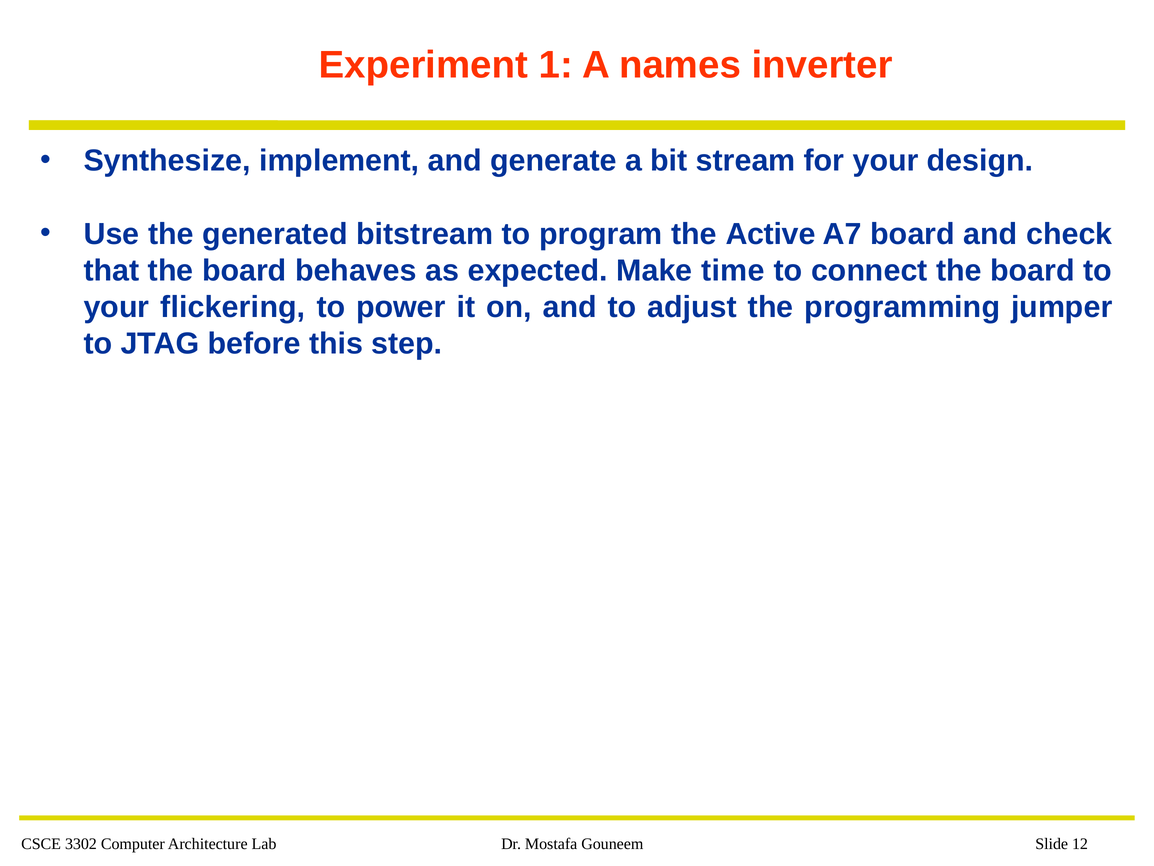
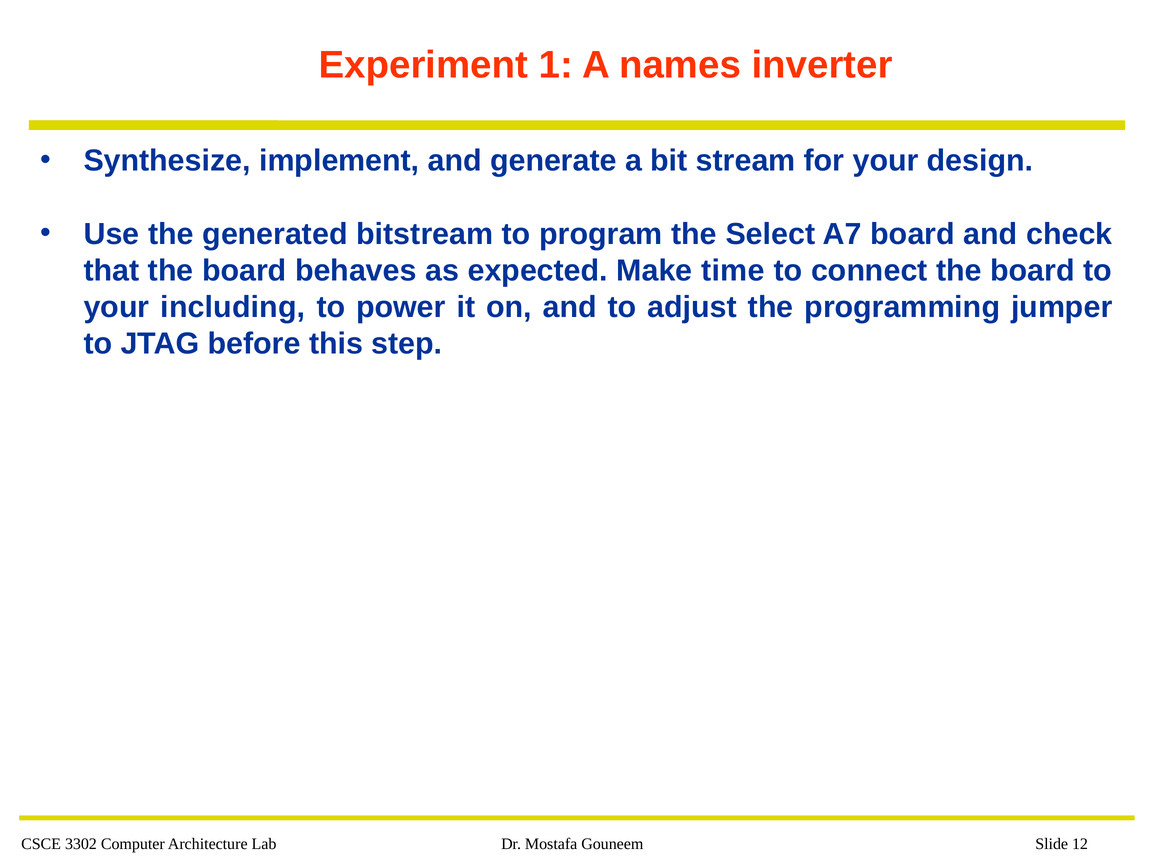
Active: Active -> Select (770, 234)
flickering: flickering -> including (233, 307)
